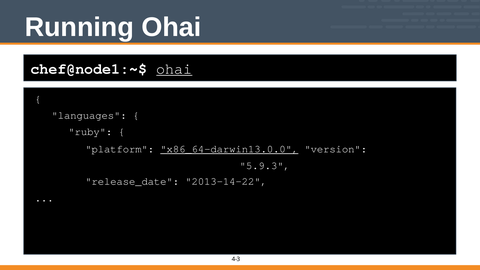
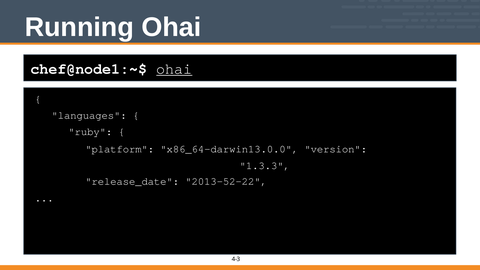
x86_64-darwin13.0.0 underline: present -> none (229, 149)
5.9.3: 5.9.3 -> 1.3.3 (265, 166)
2013-14-22: 2013-14-22 -> 2013-52-22 (226, 181)
